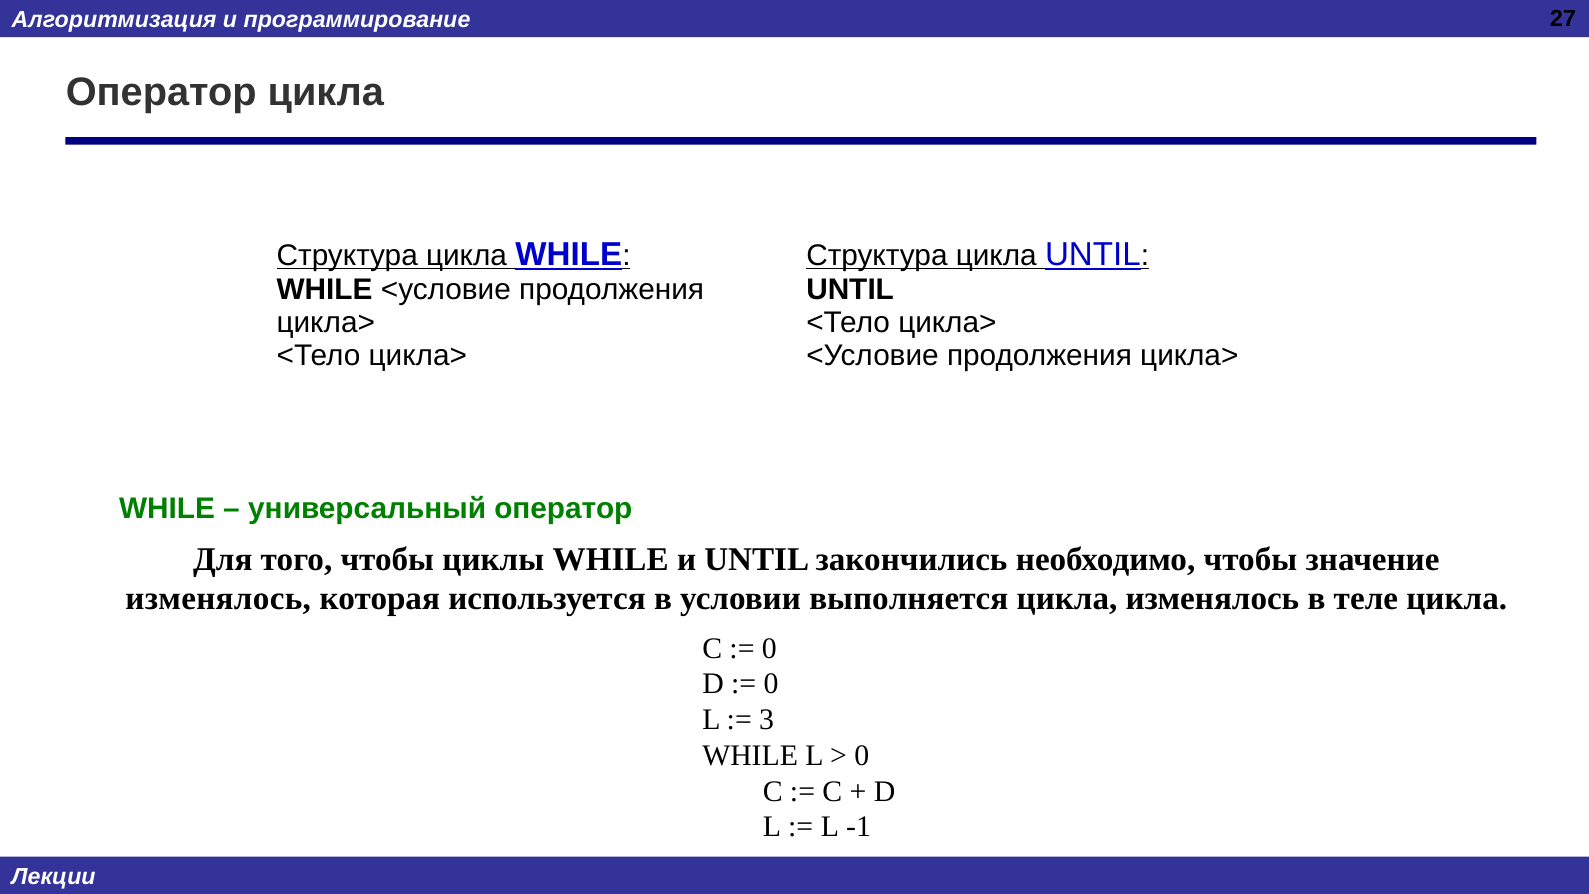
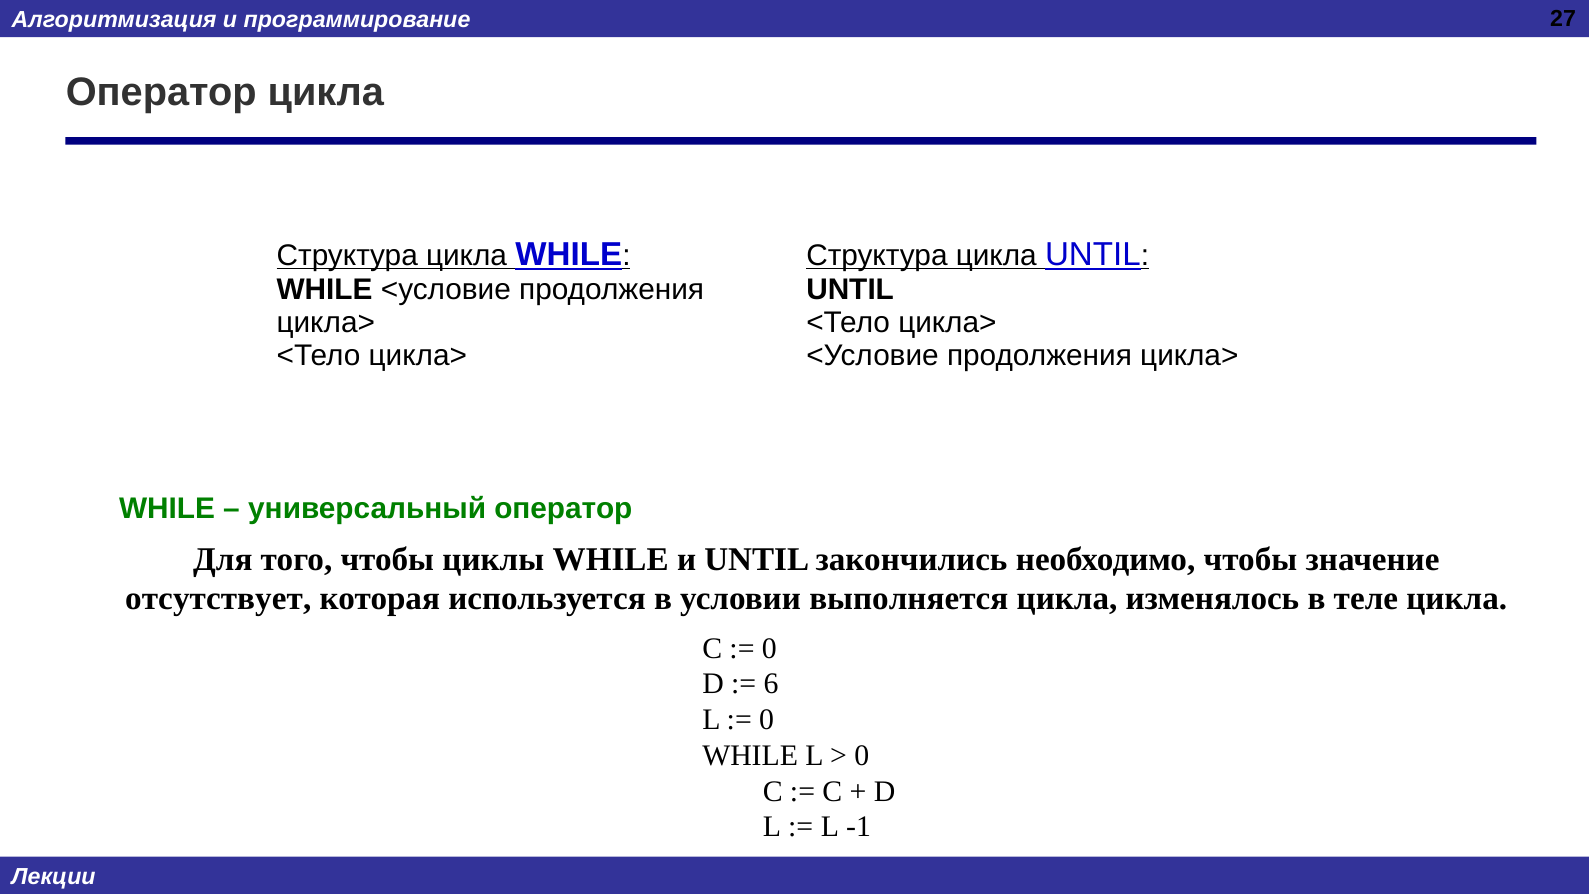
изменялось: изменялось -> отсутствует (218, 599)
0: 0 -> 6 (771, 684)
3: 3 -> 0 (767, 720)
